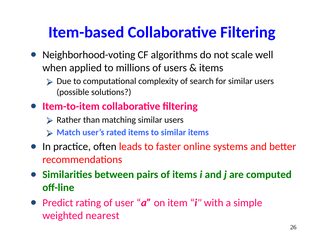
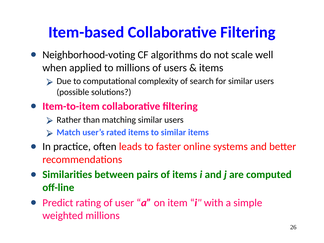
weighted nearest: nearest -> millions (103, 216)
